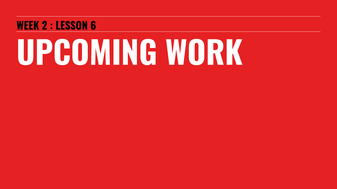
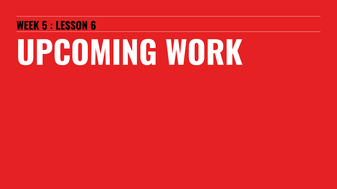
2: 2 -> 5 (45, 26)
